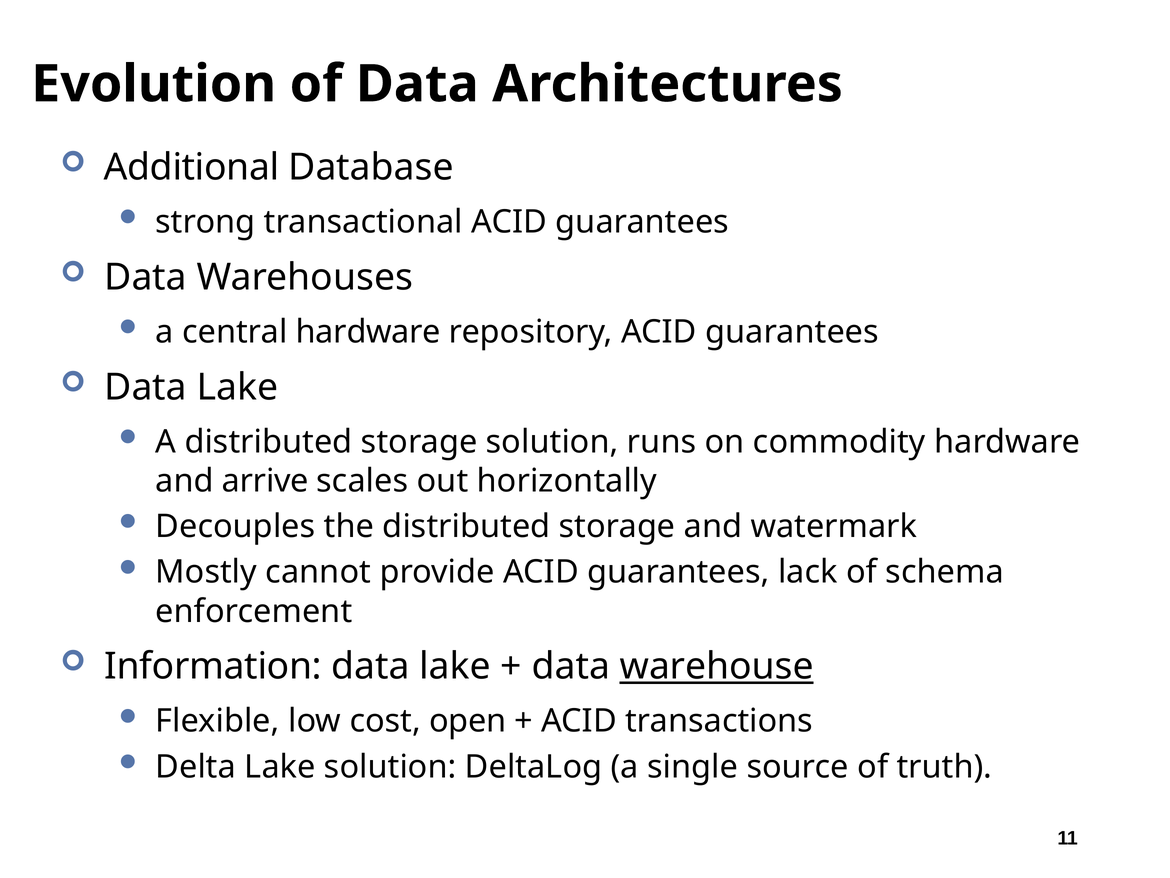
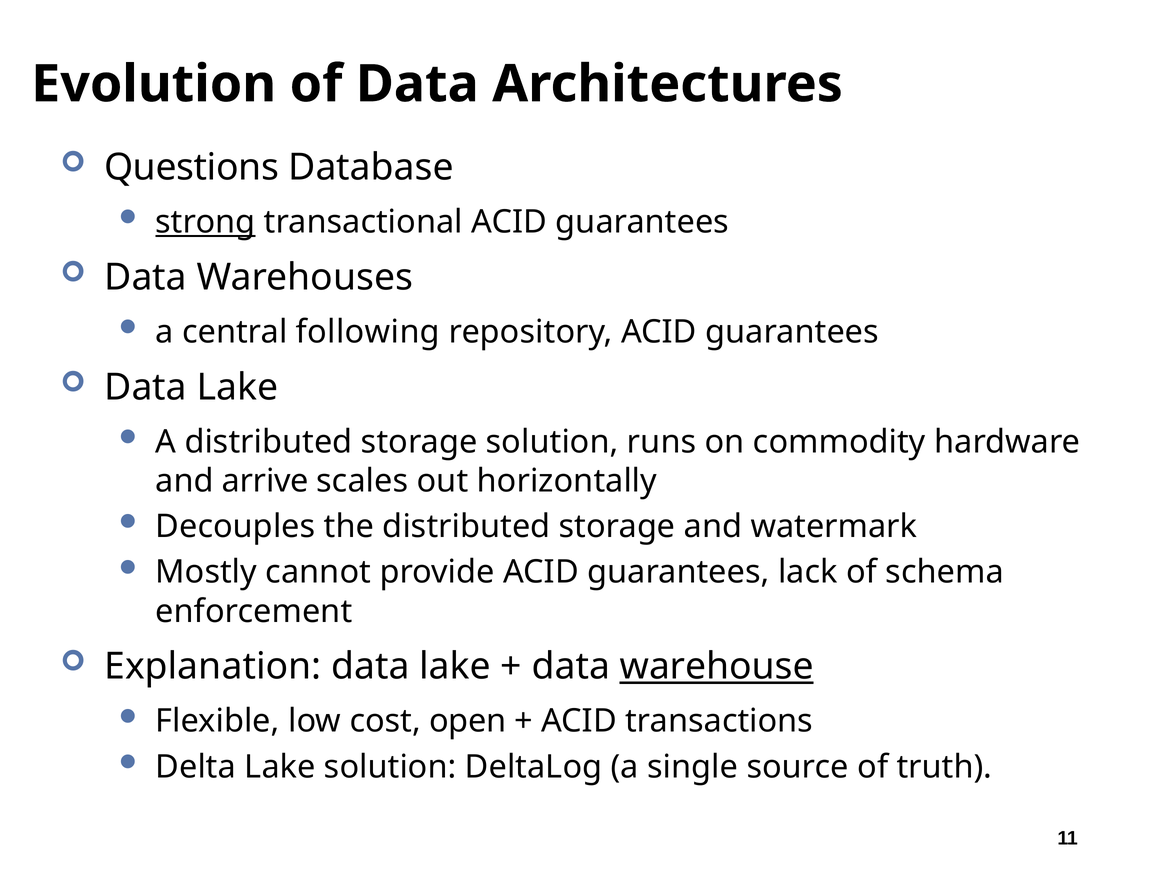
Additional: Additional -> Questions (192, 167)
strong underline: none -> present (205, 222)
central hardware: hardware -> following (368, 332)
Information: Information -> Explanation (213, 666)
